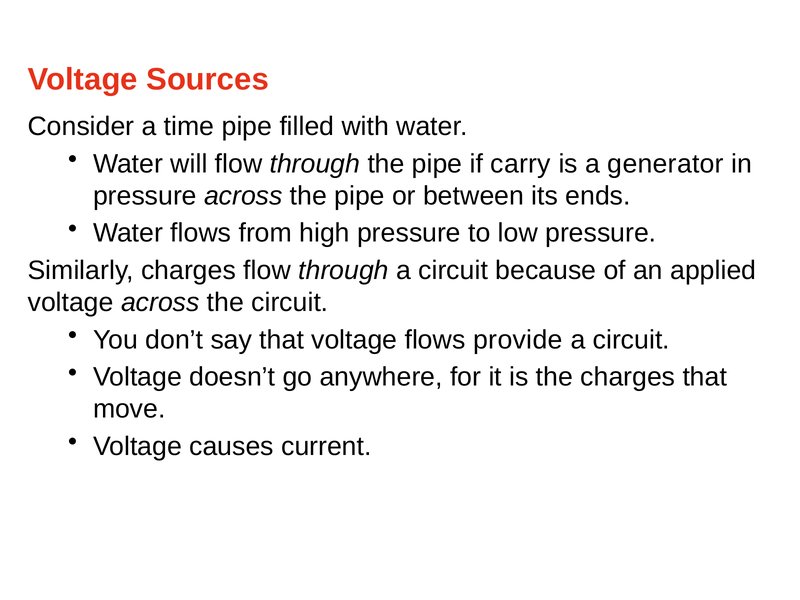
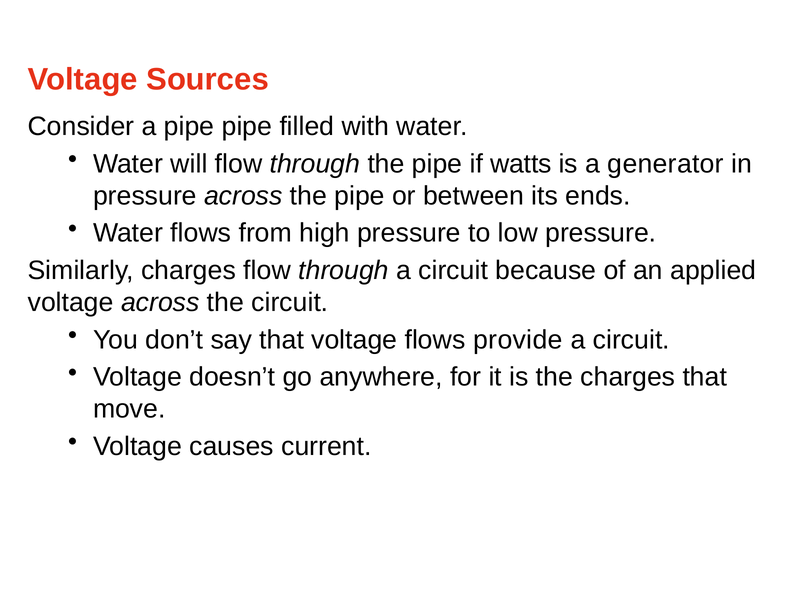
a time: time -> pipe (189, 127)
carry: carry -> watts (521, 164)
